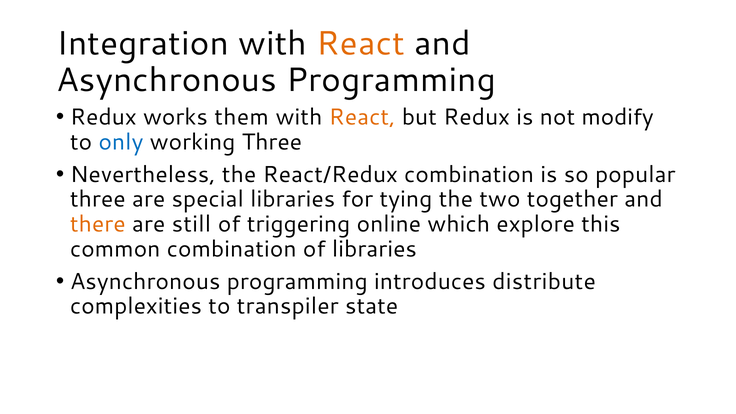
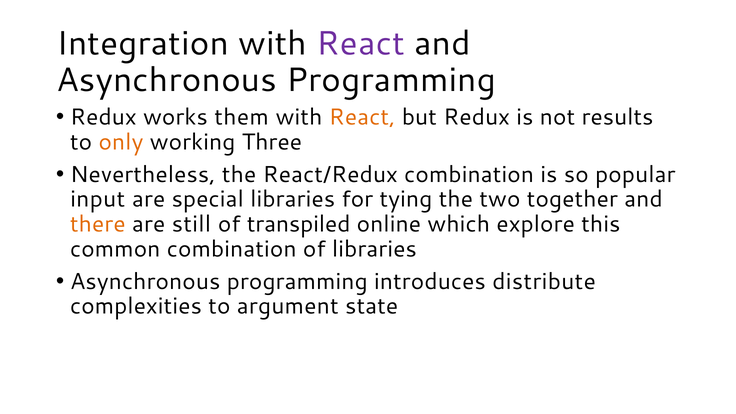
React colour: orange -> purple (361, 44)
modify: modify -> results (617, 117)
only colour: blue -> orange (121, 142)
three: three -> input (98, 199)
triggering: triggering -> transpiled (299, 224)
transpiler: transpiler -> argument (288, 306)
